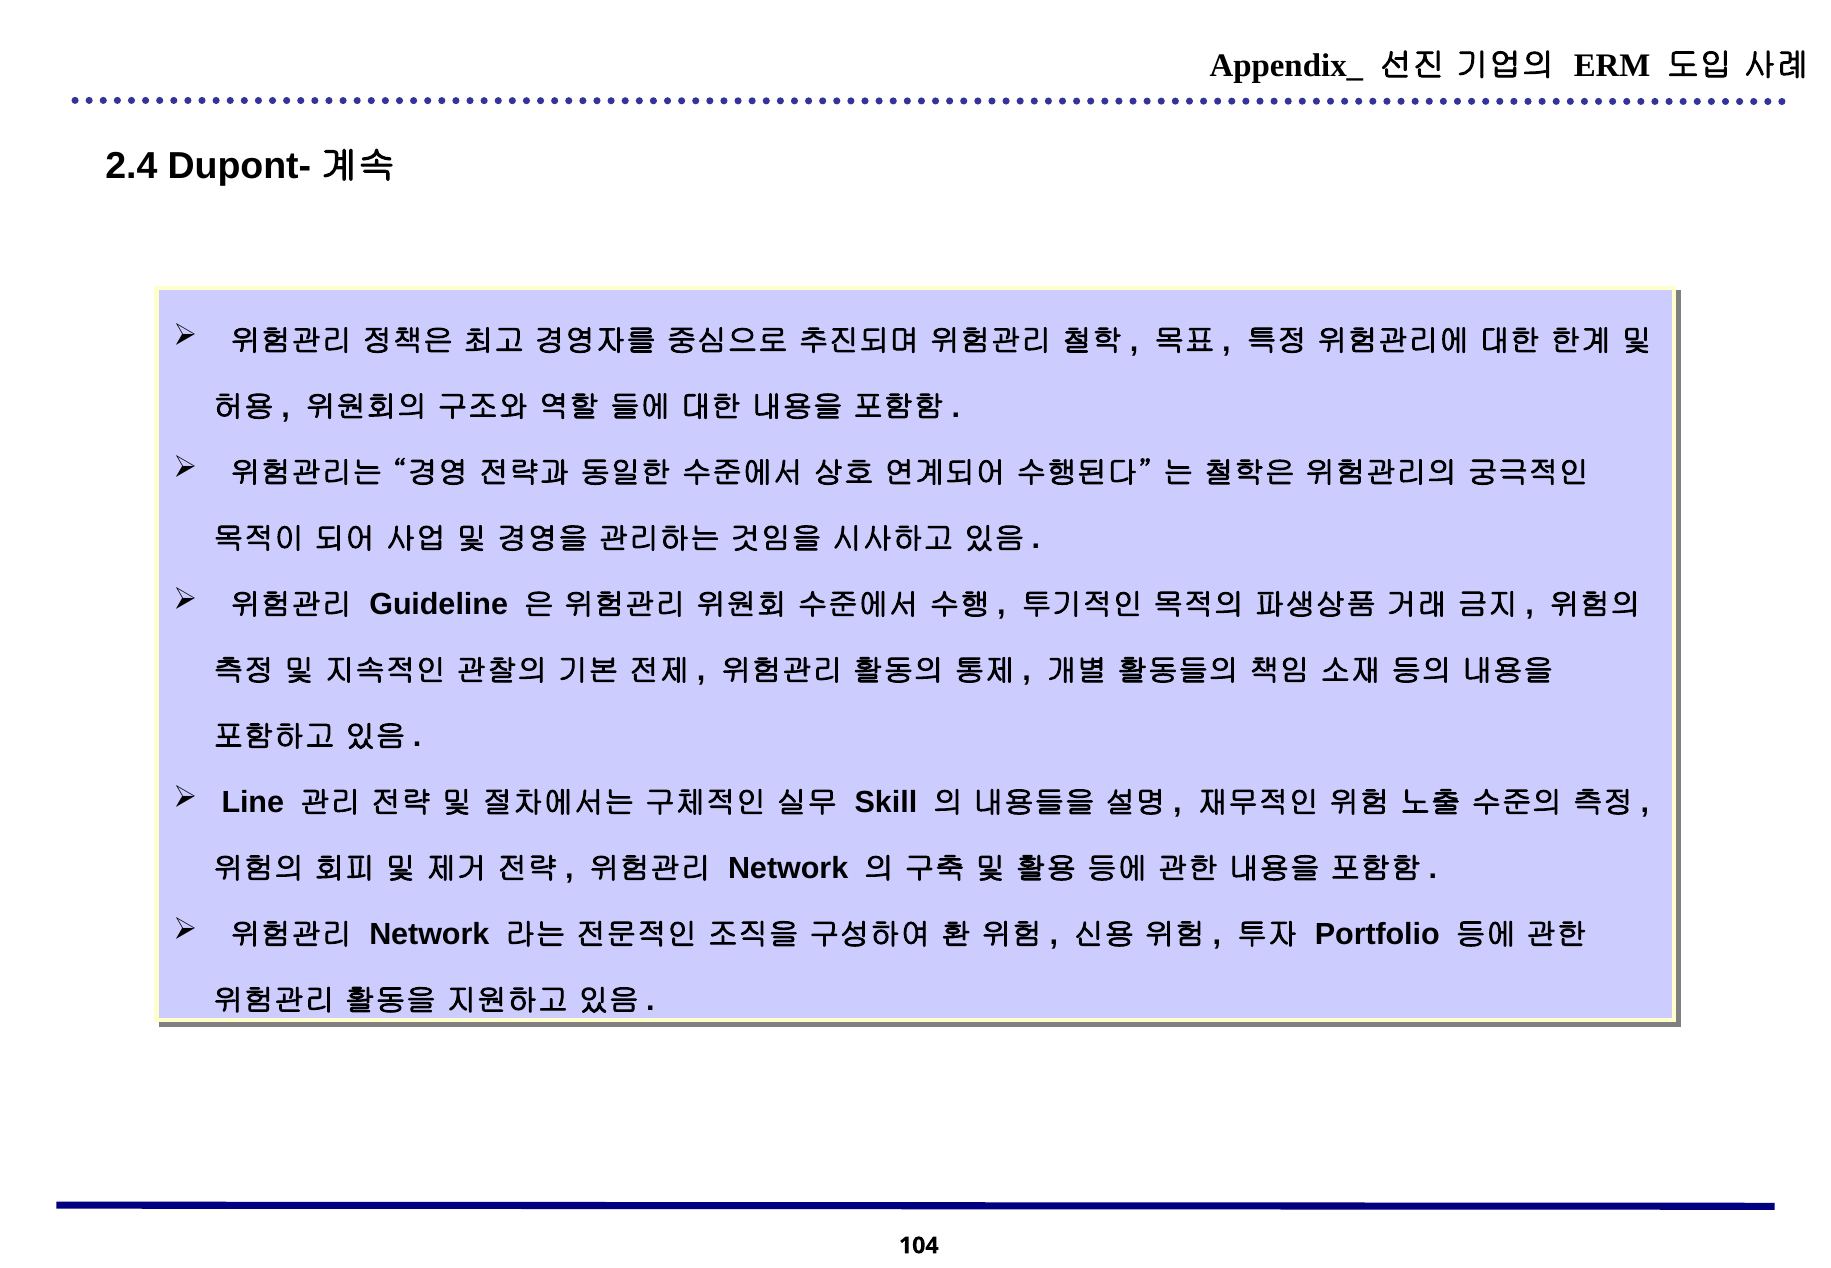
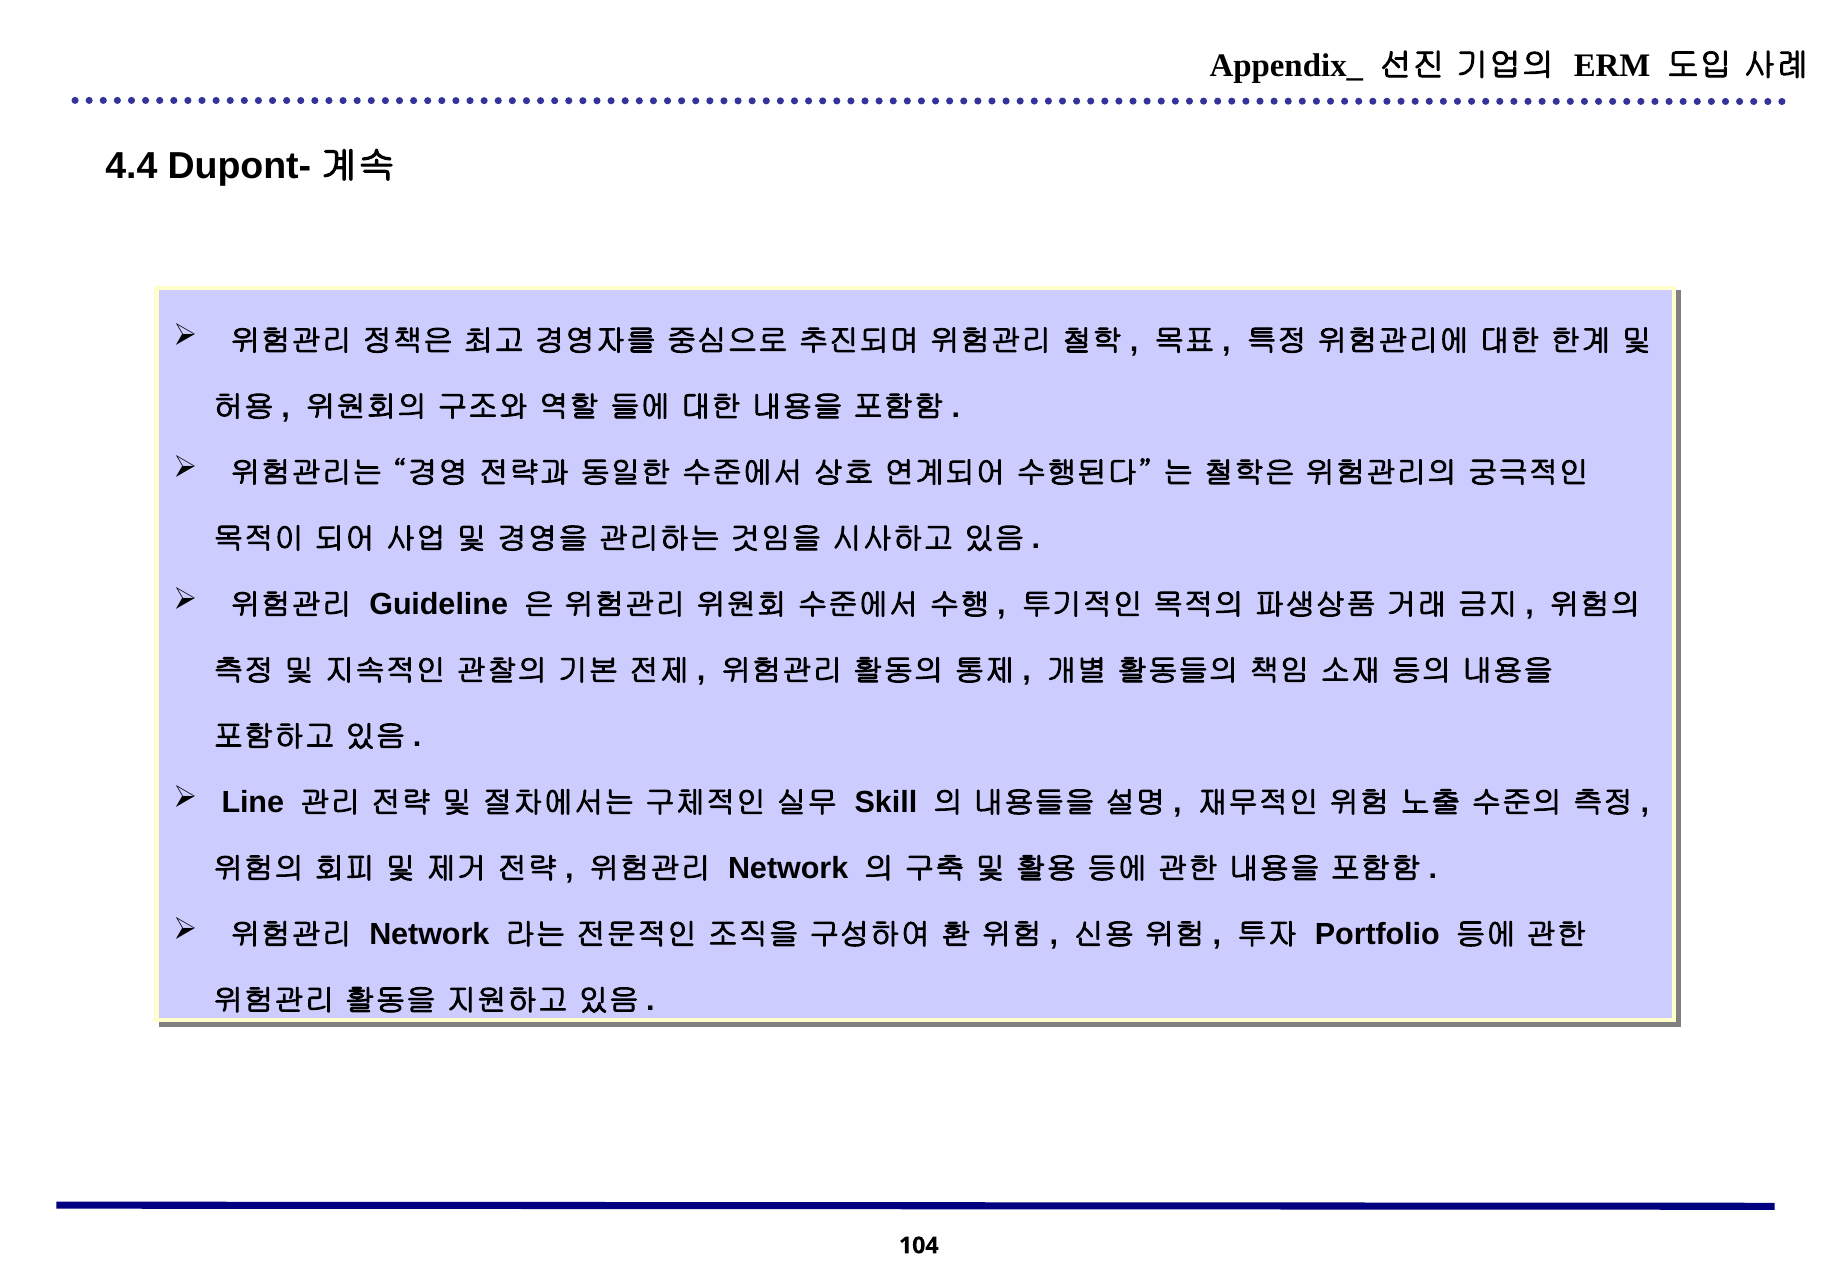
2.4: 2.4 -> 4.4 (131, 166)
